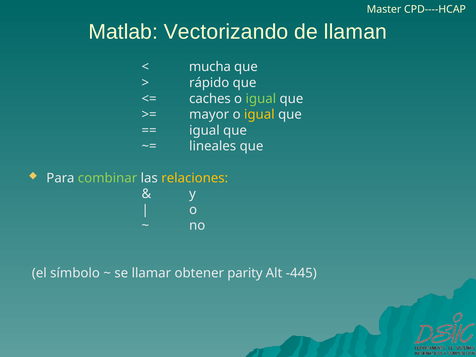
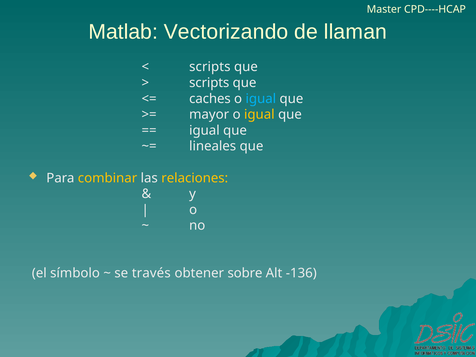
mucha: mucha -> scripts (210, 67)
rápido: rápido -> scripts (209, 83)
igual colour: light green -> light blue (261, 99)
combinar colour: light green -> yellow (108, 178)
llamar: llamar -> través (151, 273)
parity: parity -> sobre (245, 273)
-445: -445 -> -136 (301, 273)
